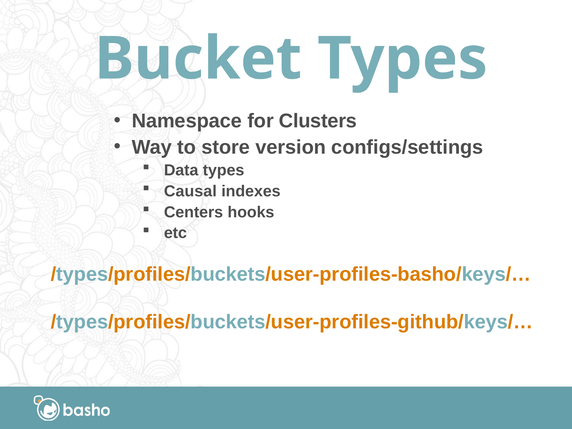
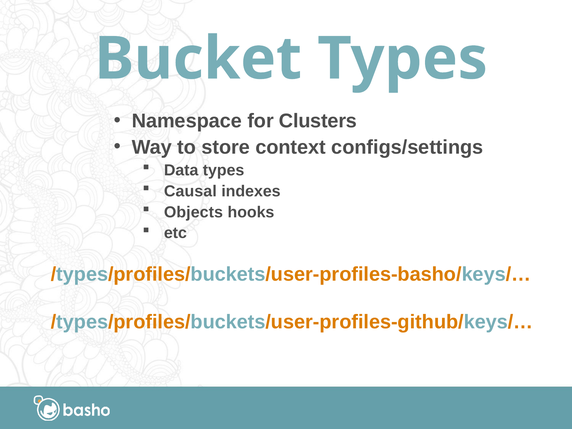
version: version -> context (291, 147)
Centers: Centers -> Objects (193, 212)
